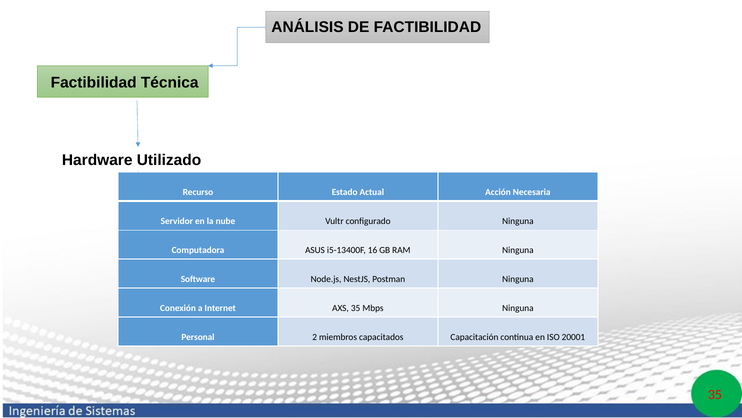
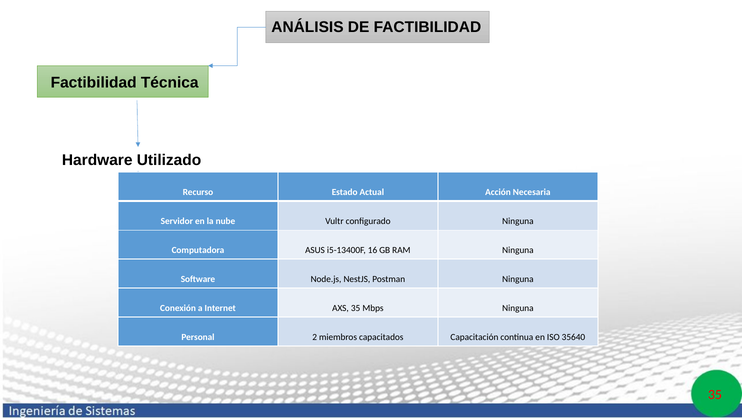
20001: 20001 -> 35640 (573, 337)
